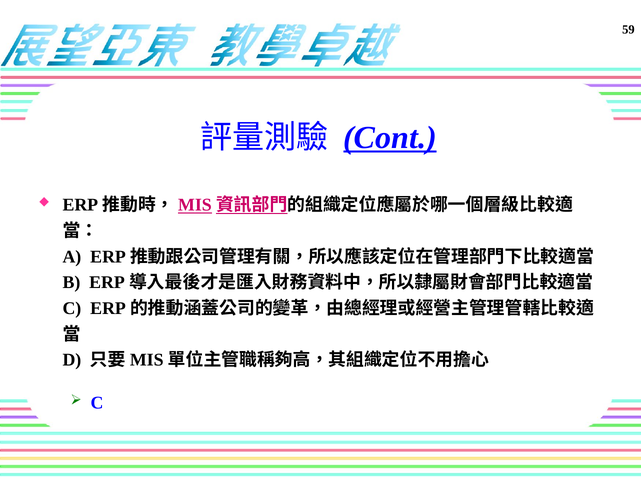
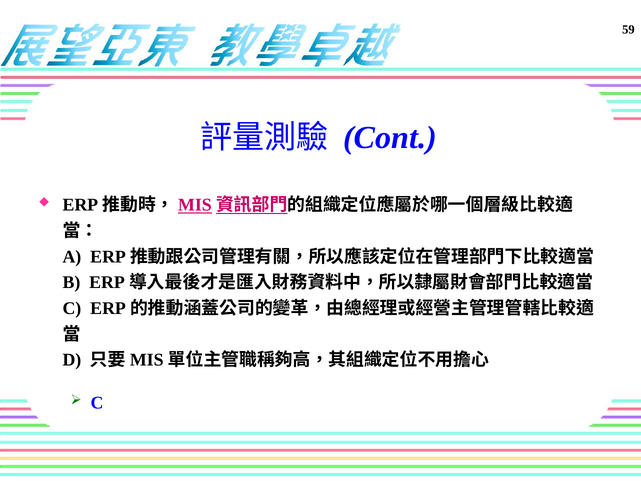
Cont underline: present -> none (390, 137)
